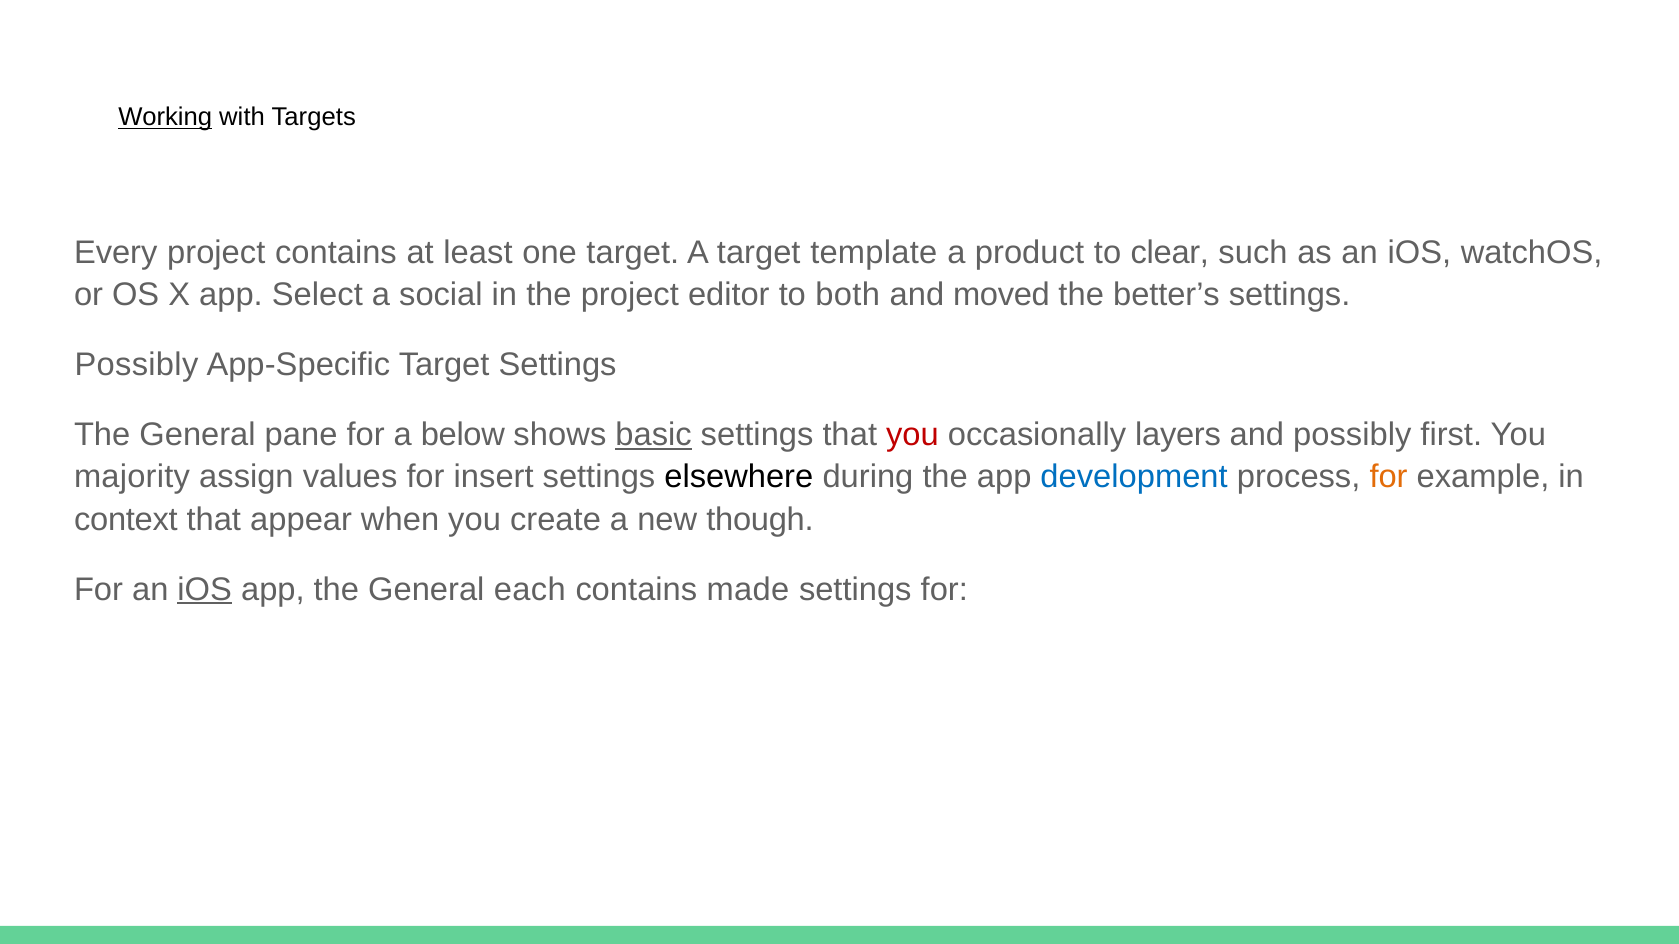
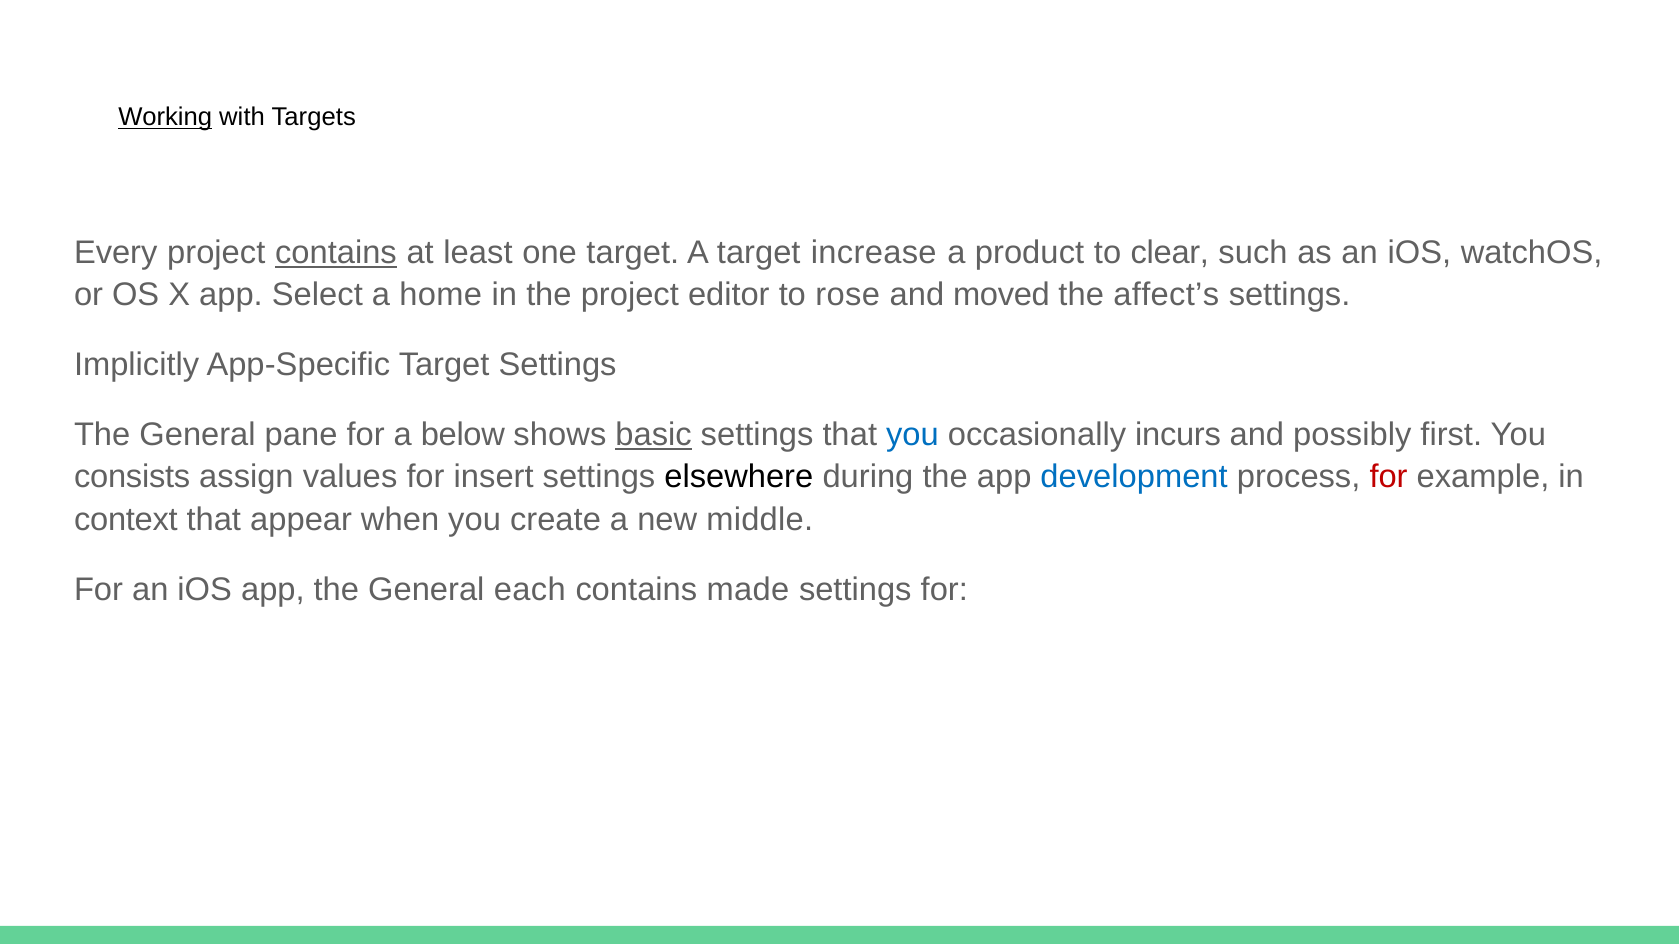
contains underline: none -> present (336, 253)
template: template -> increase (874, 253)
social: social -> home (441, 295)
both: both -> rose (848, 295)
better’s: better’s -> affect’s (1166, 295)
Possibly: Possibly -> Implicitly (137, 365)
you colour: red -> blue (912, 435)
layers: layers -> incurs (1178, 435)
majority: majority -> consists (132, 477)
for colour: orange -> red (1389, 477)
though: though -> middle (760, 520)
iOS underline: present -> none (205, 590)
